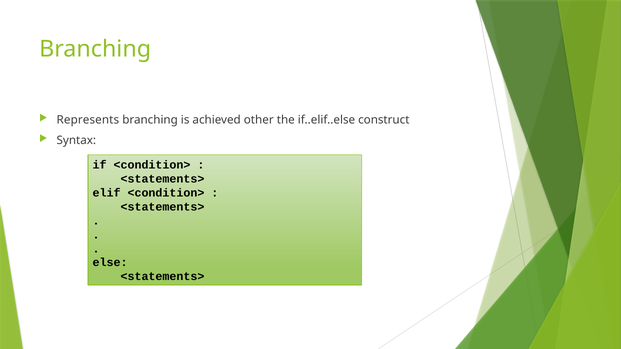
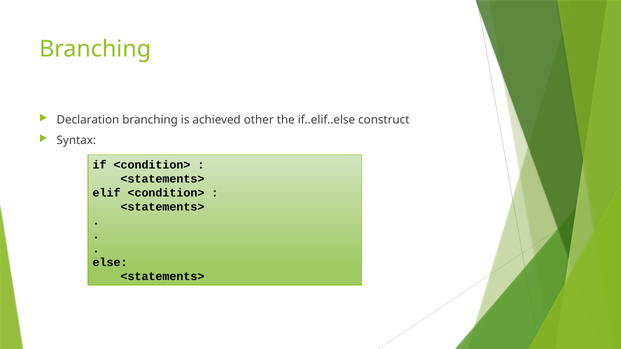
Represents: Represents -> Declaration (88, 120)
